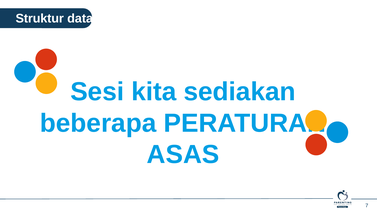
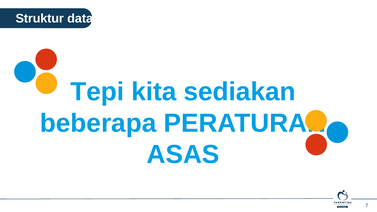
Sesi: Sesi -> Tepi (97, 92)
